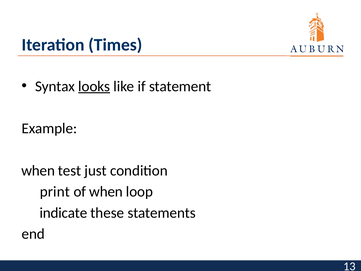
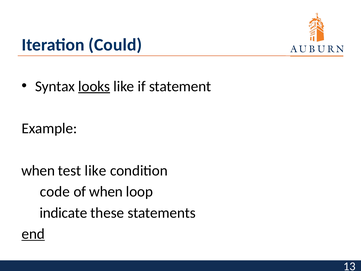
Times: Times -> Could (115, 45)
test just: just -> like (96, 170)
print: print -> code (55, 192)
end underline: none -> present (33, 234)
